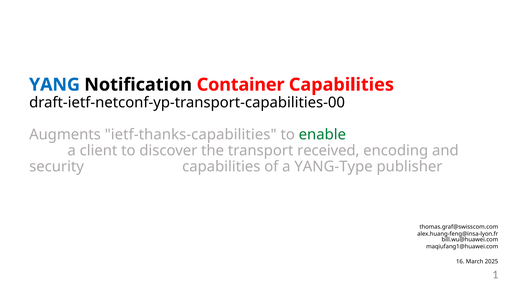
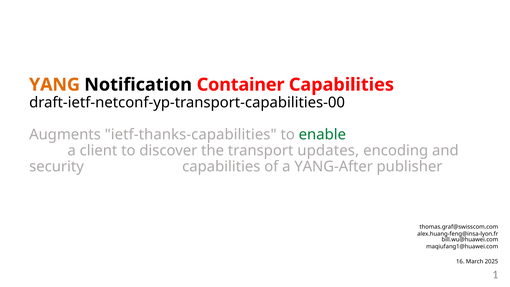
YANG colour: blue -> orange (54, 85)
received: received -> updates (328, 151)
YANG-Type: YANG-Type -> YANG-After (334, 167)
